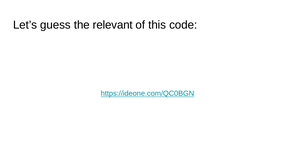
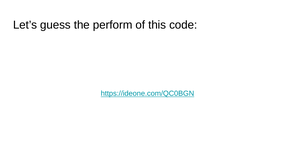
relevant: relevant -> perform (113, 25)
